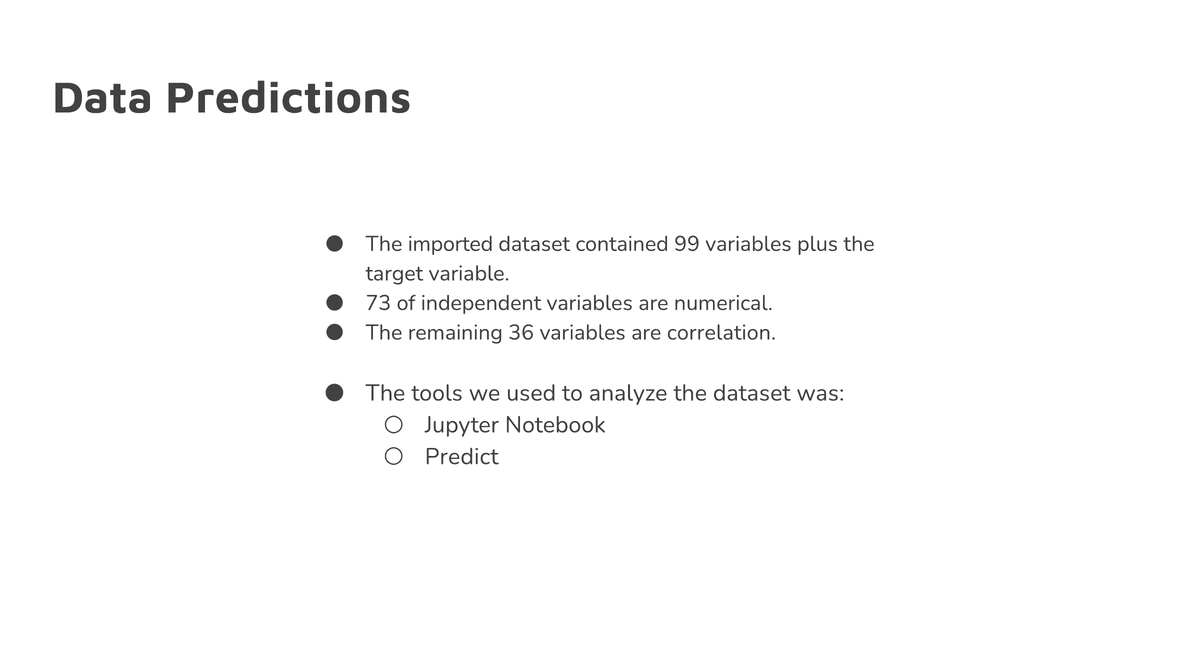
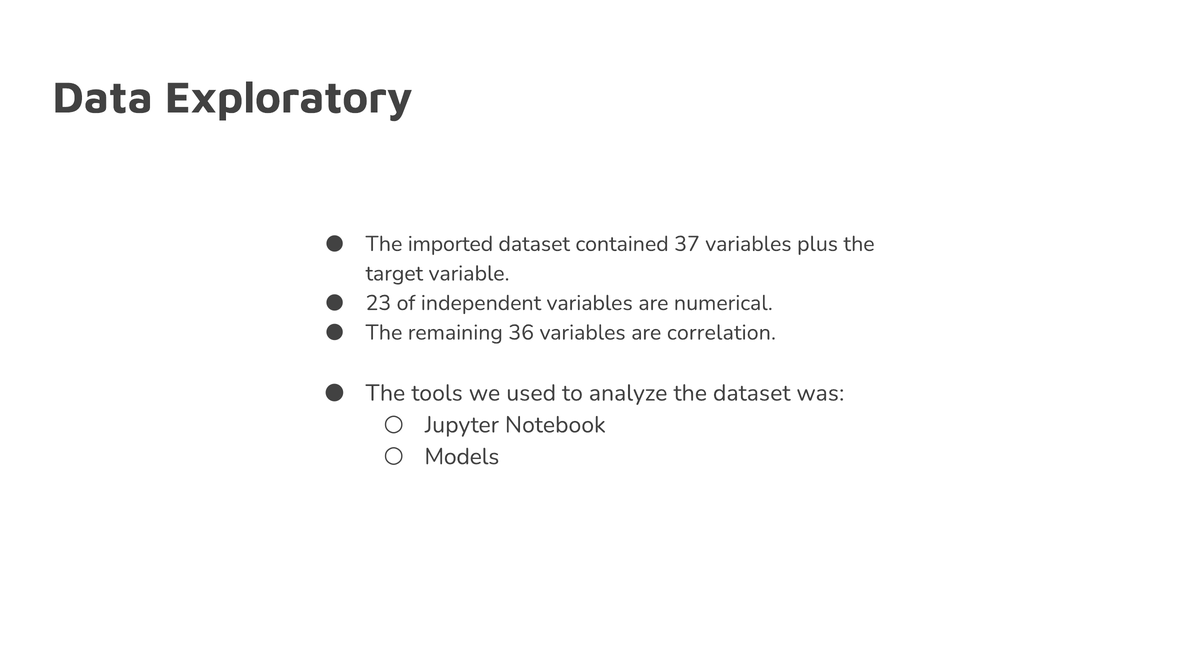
Predictions: Predictions -> Exploratory (289, 98)
99: 99 -> 37 (687, 244)
73: 73 -> 23 (378, 303)
Predict: Predict -> Models (462, 456)
